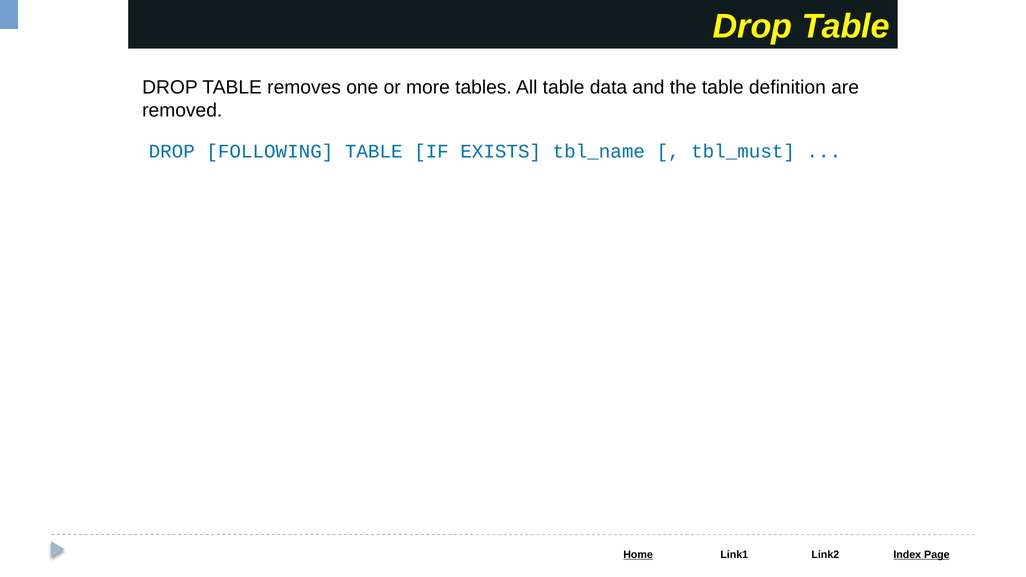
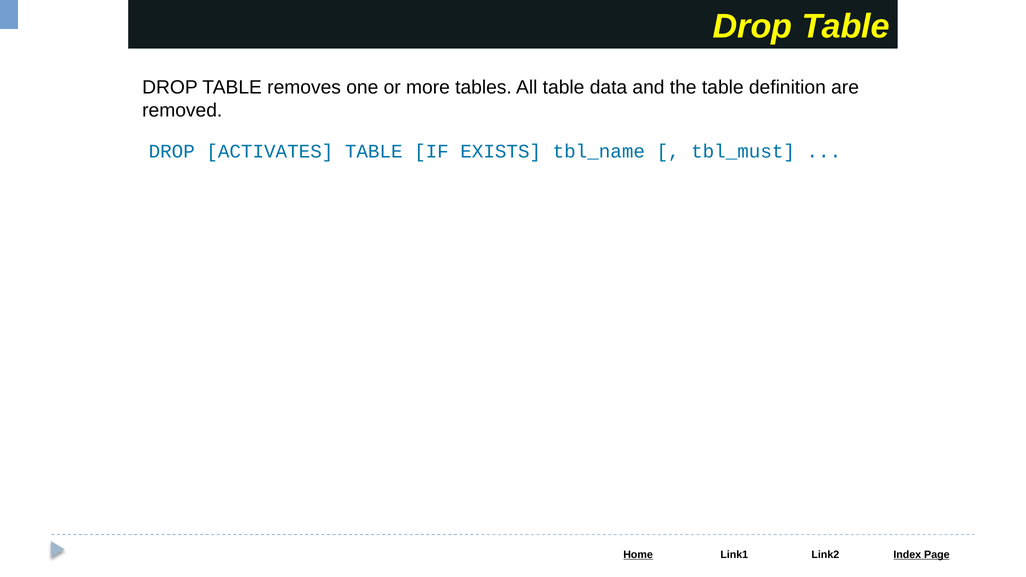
FOLLOWING: FOLLOWING -> ACTIVATES (270, 151)
